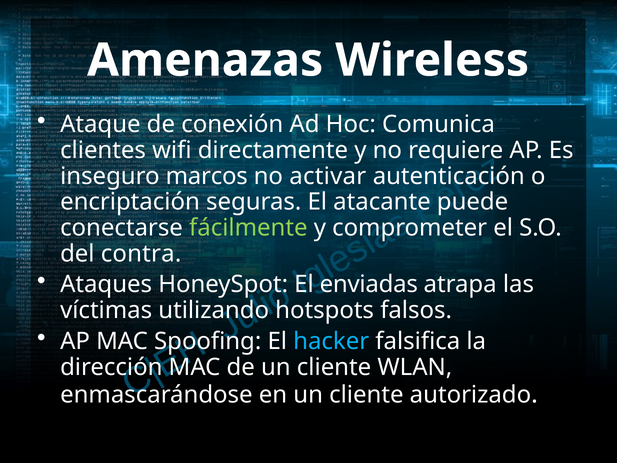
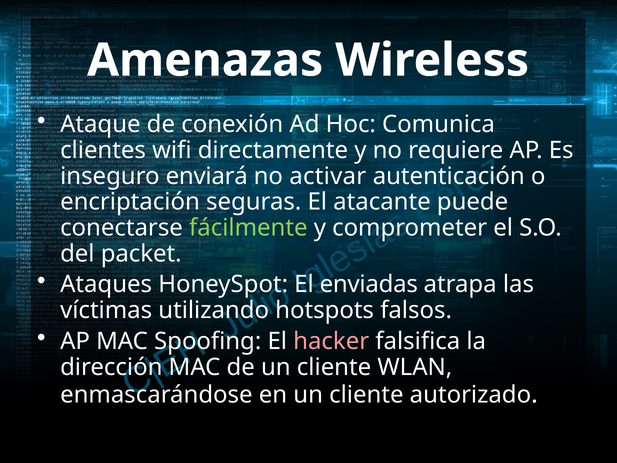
marcos: marcos -> enviará (207, 176)
contra: contra -> packet (141, 254)
hacker colour: light blue -> pink (331, 341)
